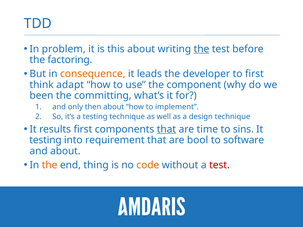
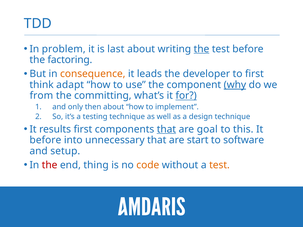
this: this -> last (116, 49)
why underline: none -> present (235, 85)
been: been -> from (41, 96)
for underline: none -> present (186, 96)
time: time -> goal (207, 129)
sins: sins -> this (243, 129)
testing: testing -> before (45, 140)
requirement: requirement -> unnecessary (115, 140)
bool: bool -> start (198, 140)
and about: about -> setup (65, 151)
the colour: orange -> red (50, 165)
test colour: red -> orange (219, 165)
